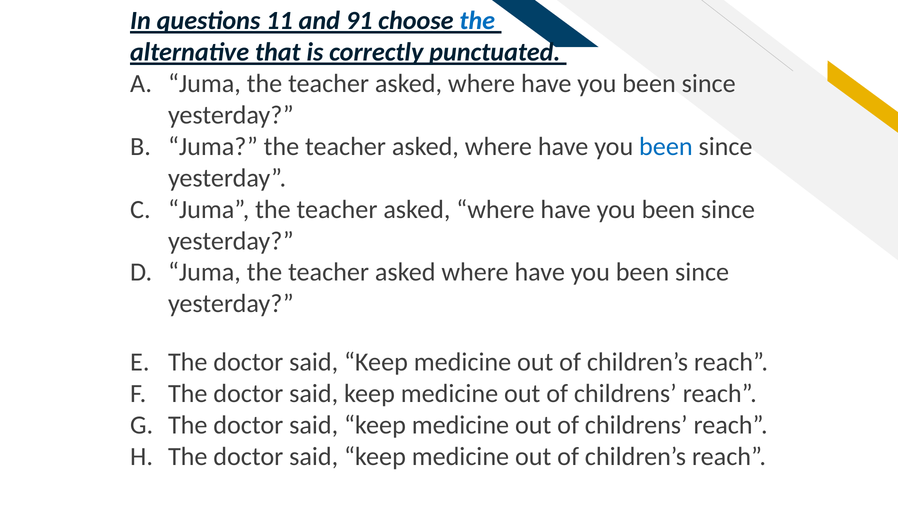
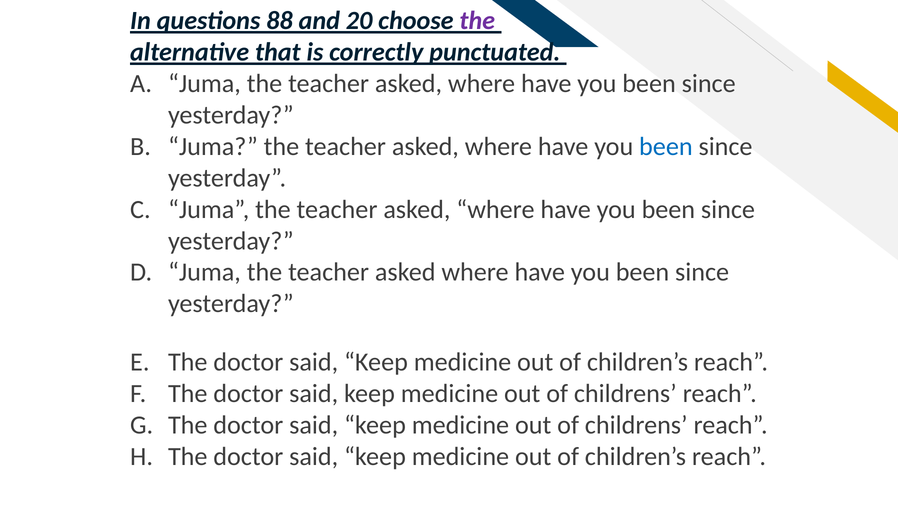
11: 11 -> 88 (279, 21)
91: 91 -> 20 (359, 21)
the colour: blue -> purple (477, 21)
